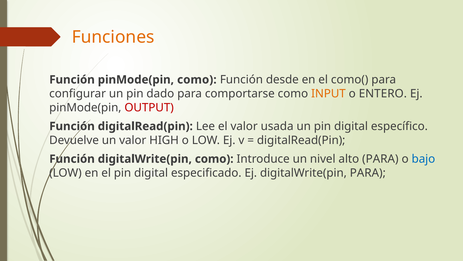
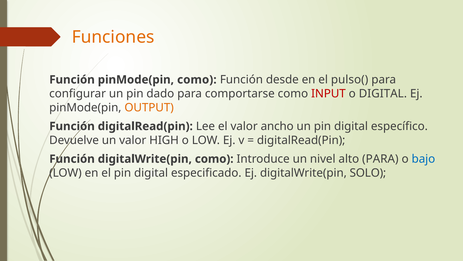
como(: como( -> pulso( (350, 80)
INPUT colour: orange -> red (328, 93)
o ENTERO: ENTERO -> DIGITAL (383, 93)
OUTPUT colour: red -> orange (149, 107)
usada: usada -> ancho (277, 126)
digitalWrite(pin PARA: PARA -> SOLO (368, 173)
